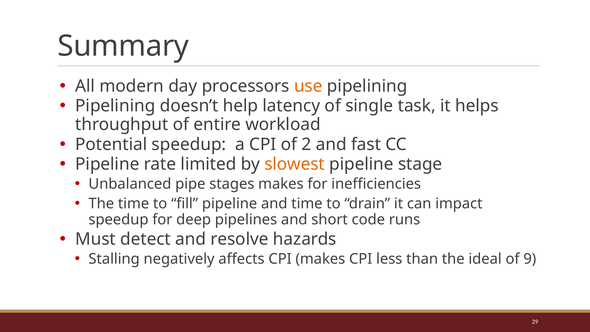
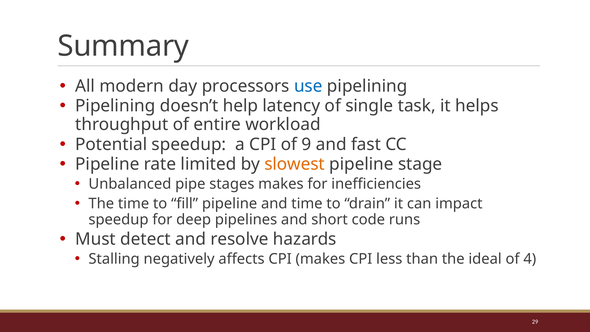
use colour: orange -> blue (308, 86)
2: 2 -> 9 (306, 144)
9: 9 -> 4 (530, 259)
